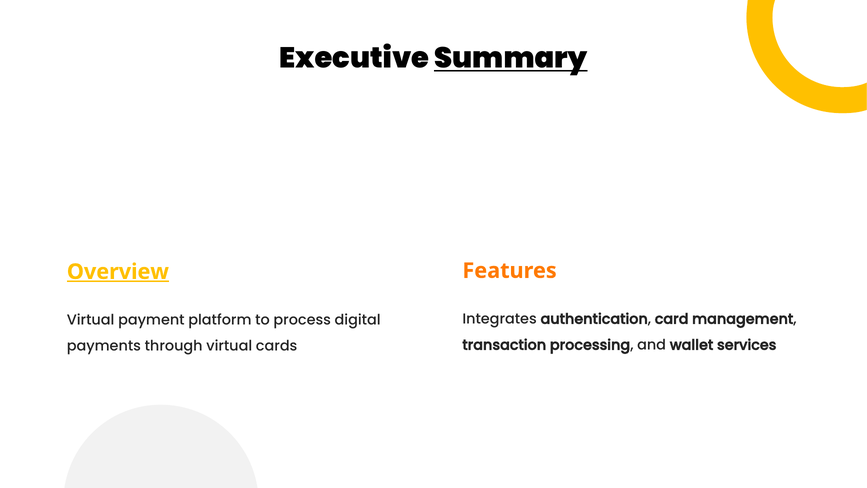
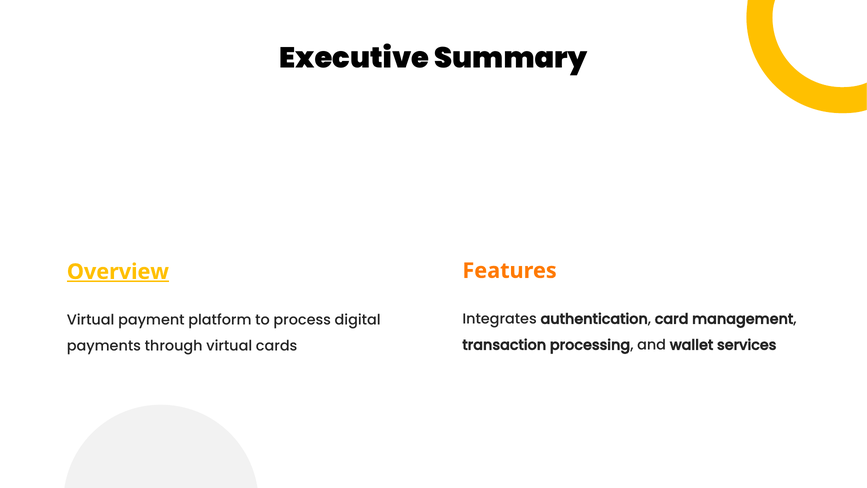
Summary underline: present -> none (511, 58)
